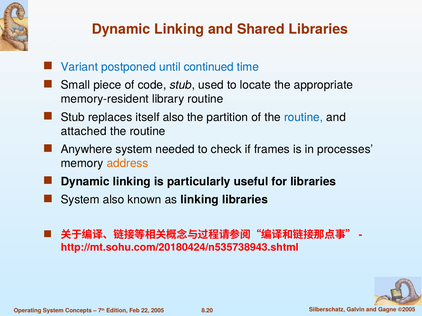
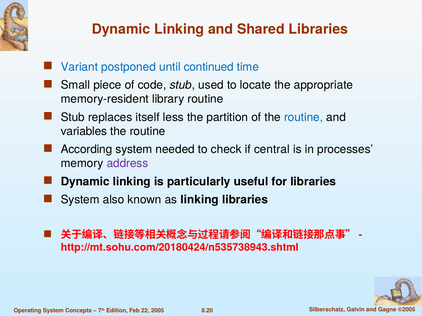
itself also: also -> less (173, 117)
attached: attached -> variables (84, 131)
Anywhere: Anywhere -> According (87, 150)
frames: frames -> central (272, 150)
address colour: orange -> purple (128, 164)
